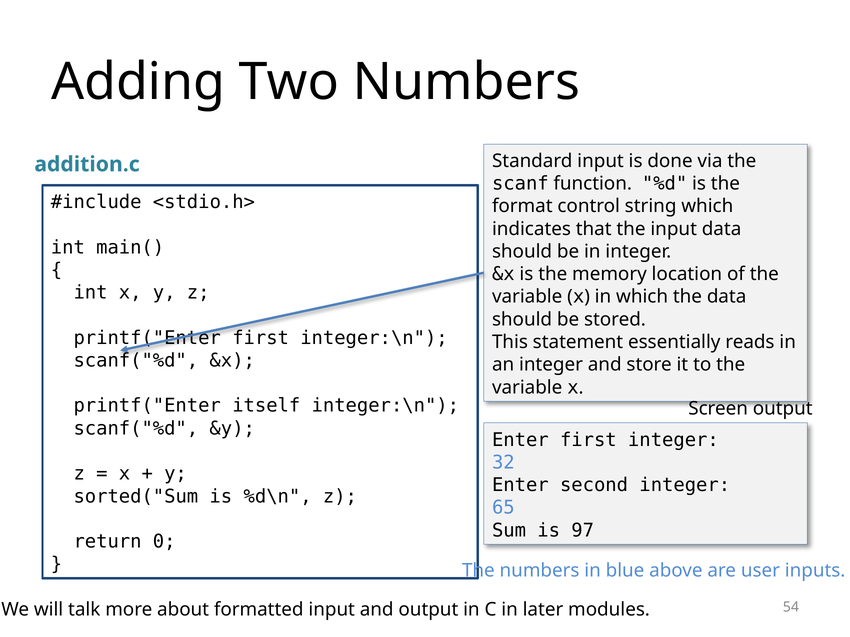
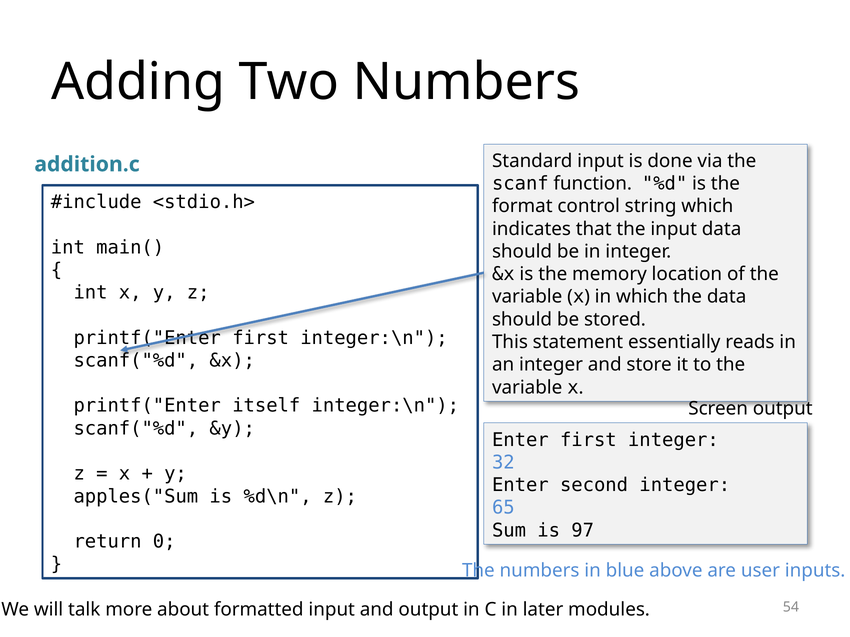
sorted("Sum: sorted("Sum -> apples("Sum (136, 497)
